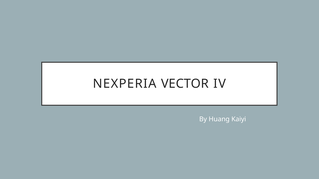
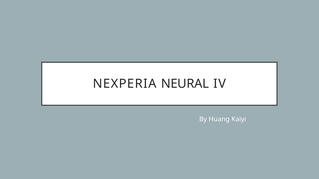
VECTOR: VECTOR -> NEURAL (185, 84)
